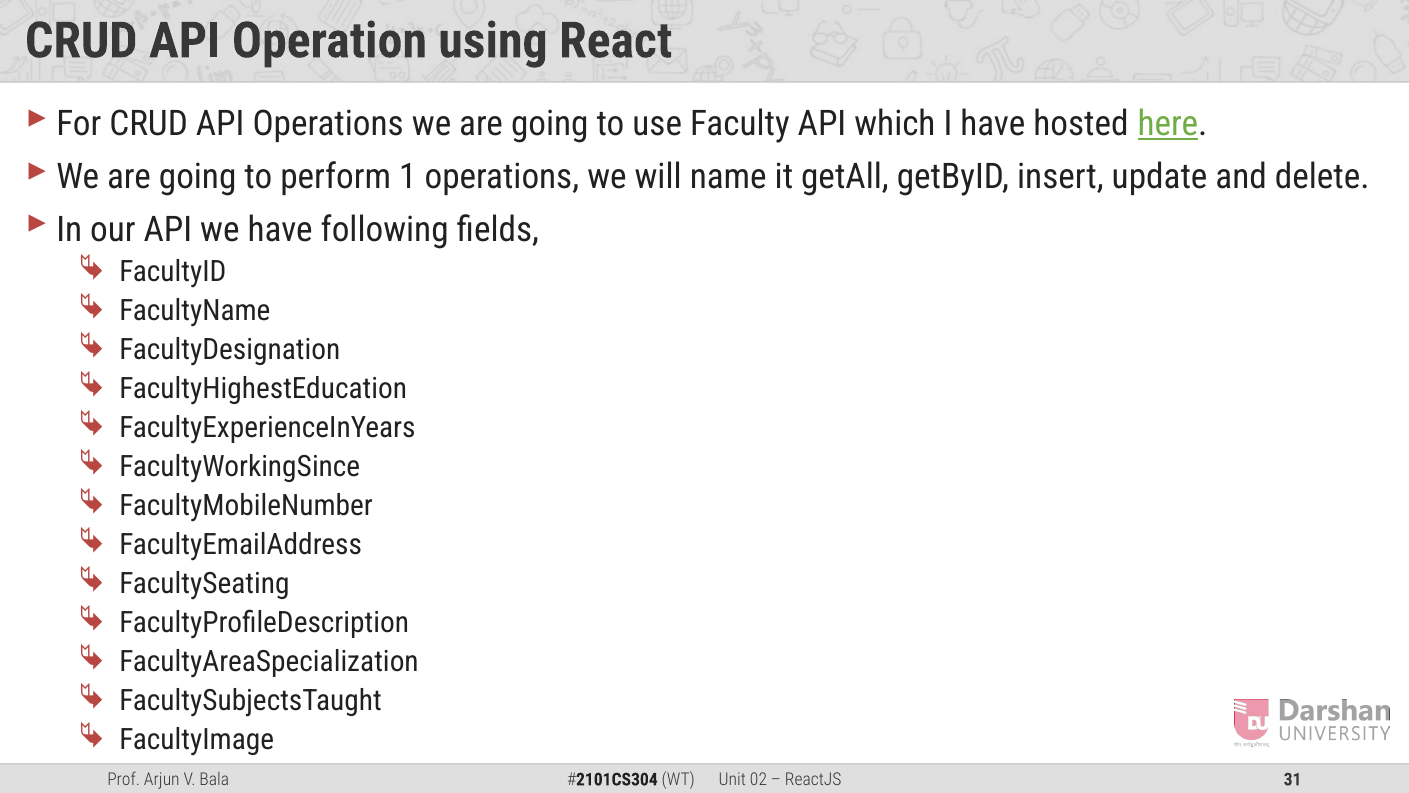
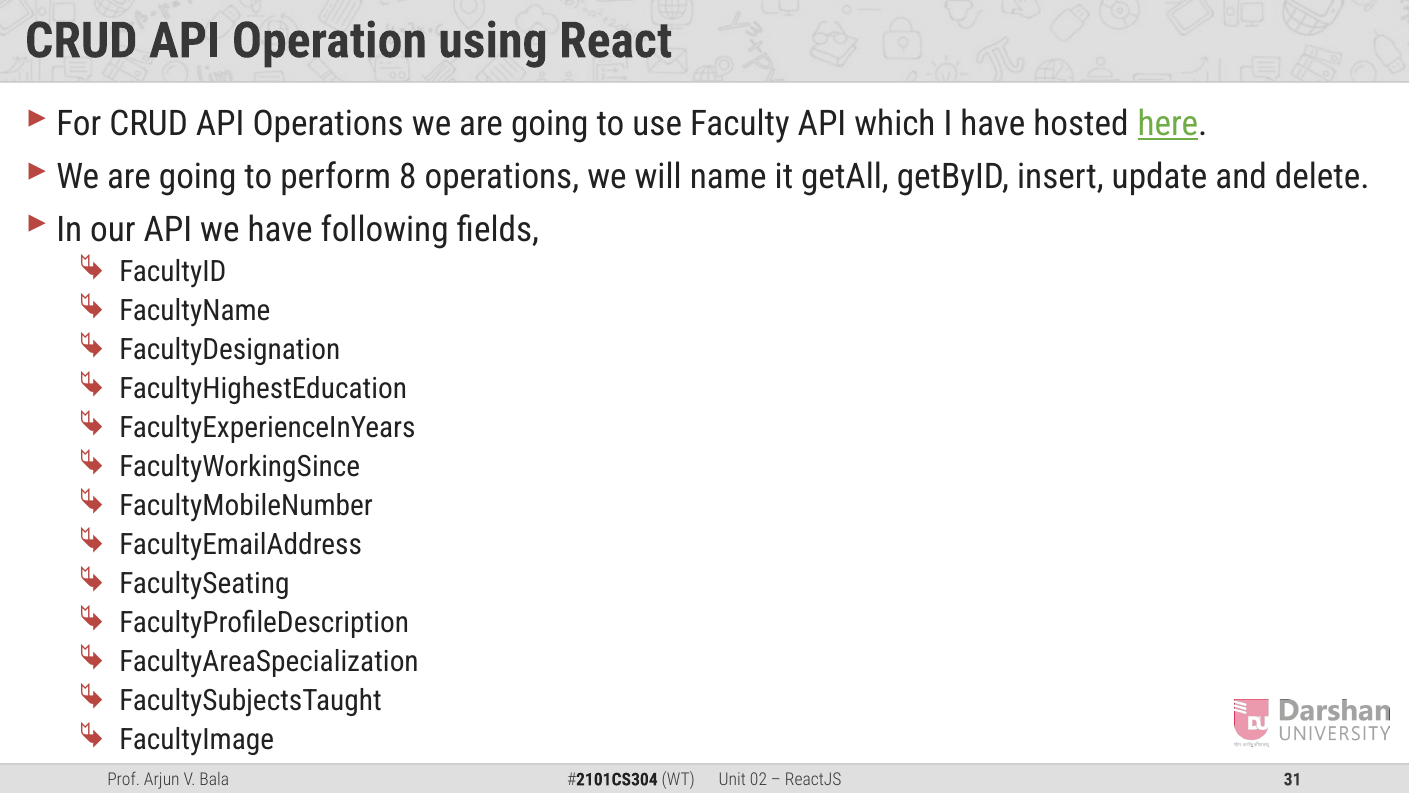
1: 1 -> 8 (408, 177)
